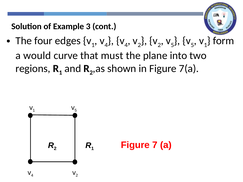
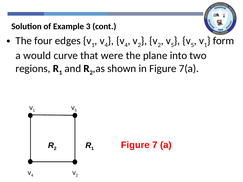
must: must -> were (112, 56)
